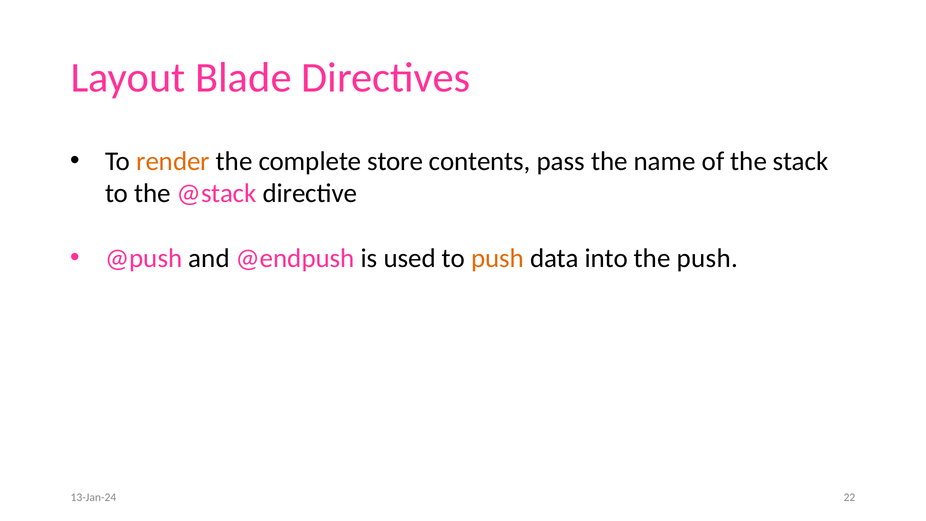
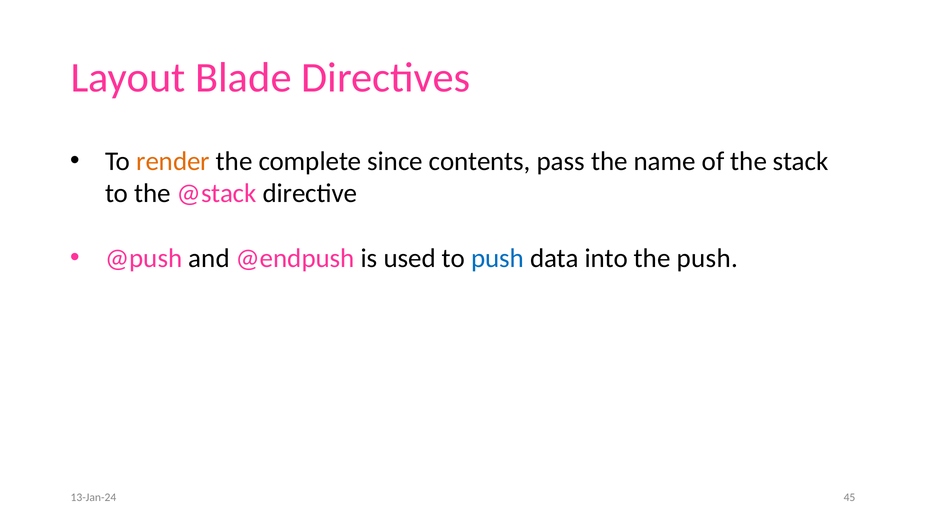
store: store -> since (395, 161)
push colour: orange -> blue (498, 258)
22: 22 -> 45 (850, 497)
